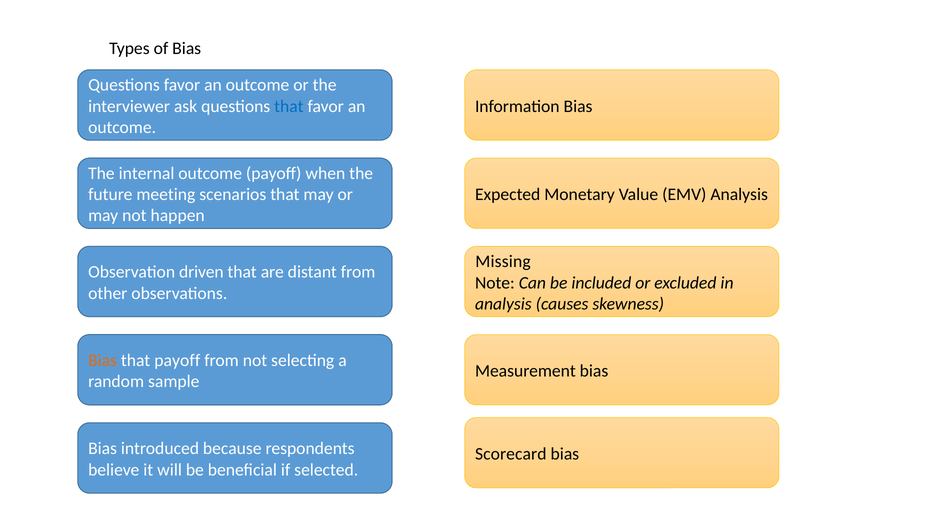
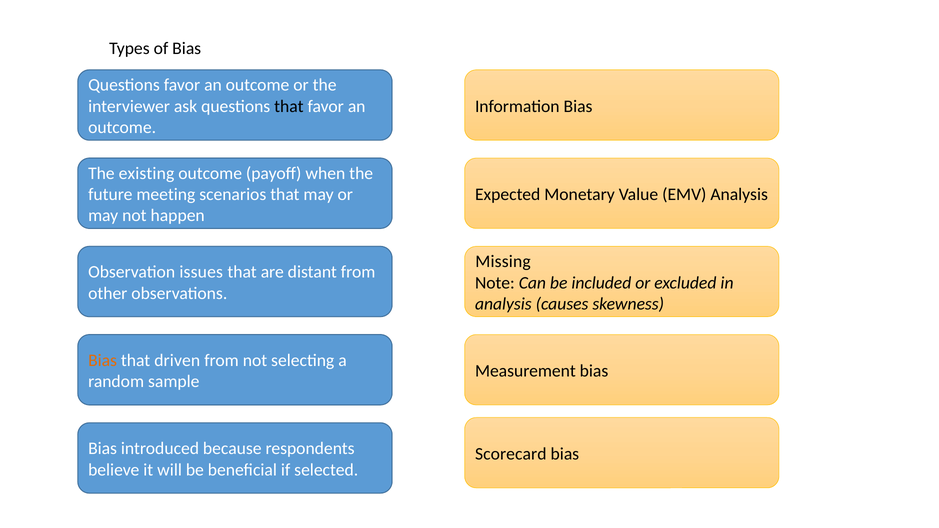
that colour: blue -> black (289, 106)
internal: internal -> existing (146, 173)
driven: driven -> issues (201, 272)
that payoff: payoff -> driven (177, 361)
